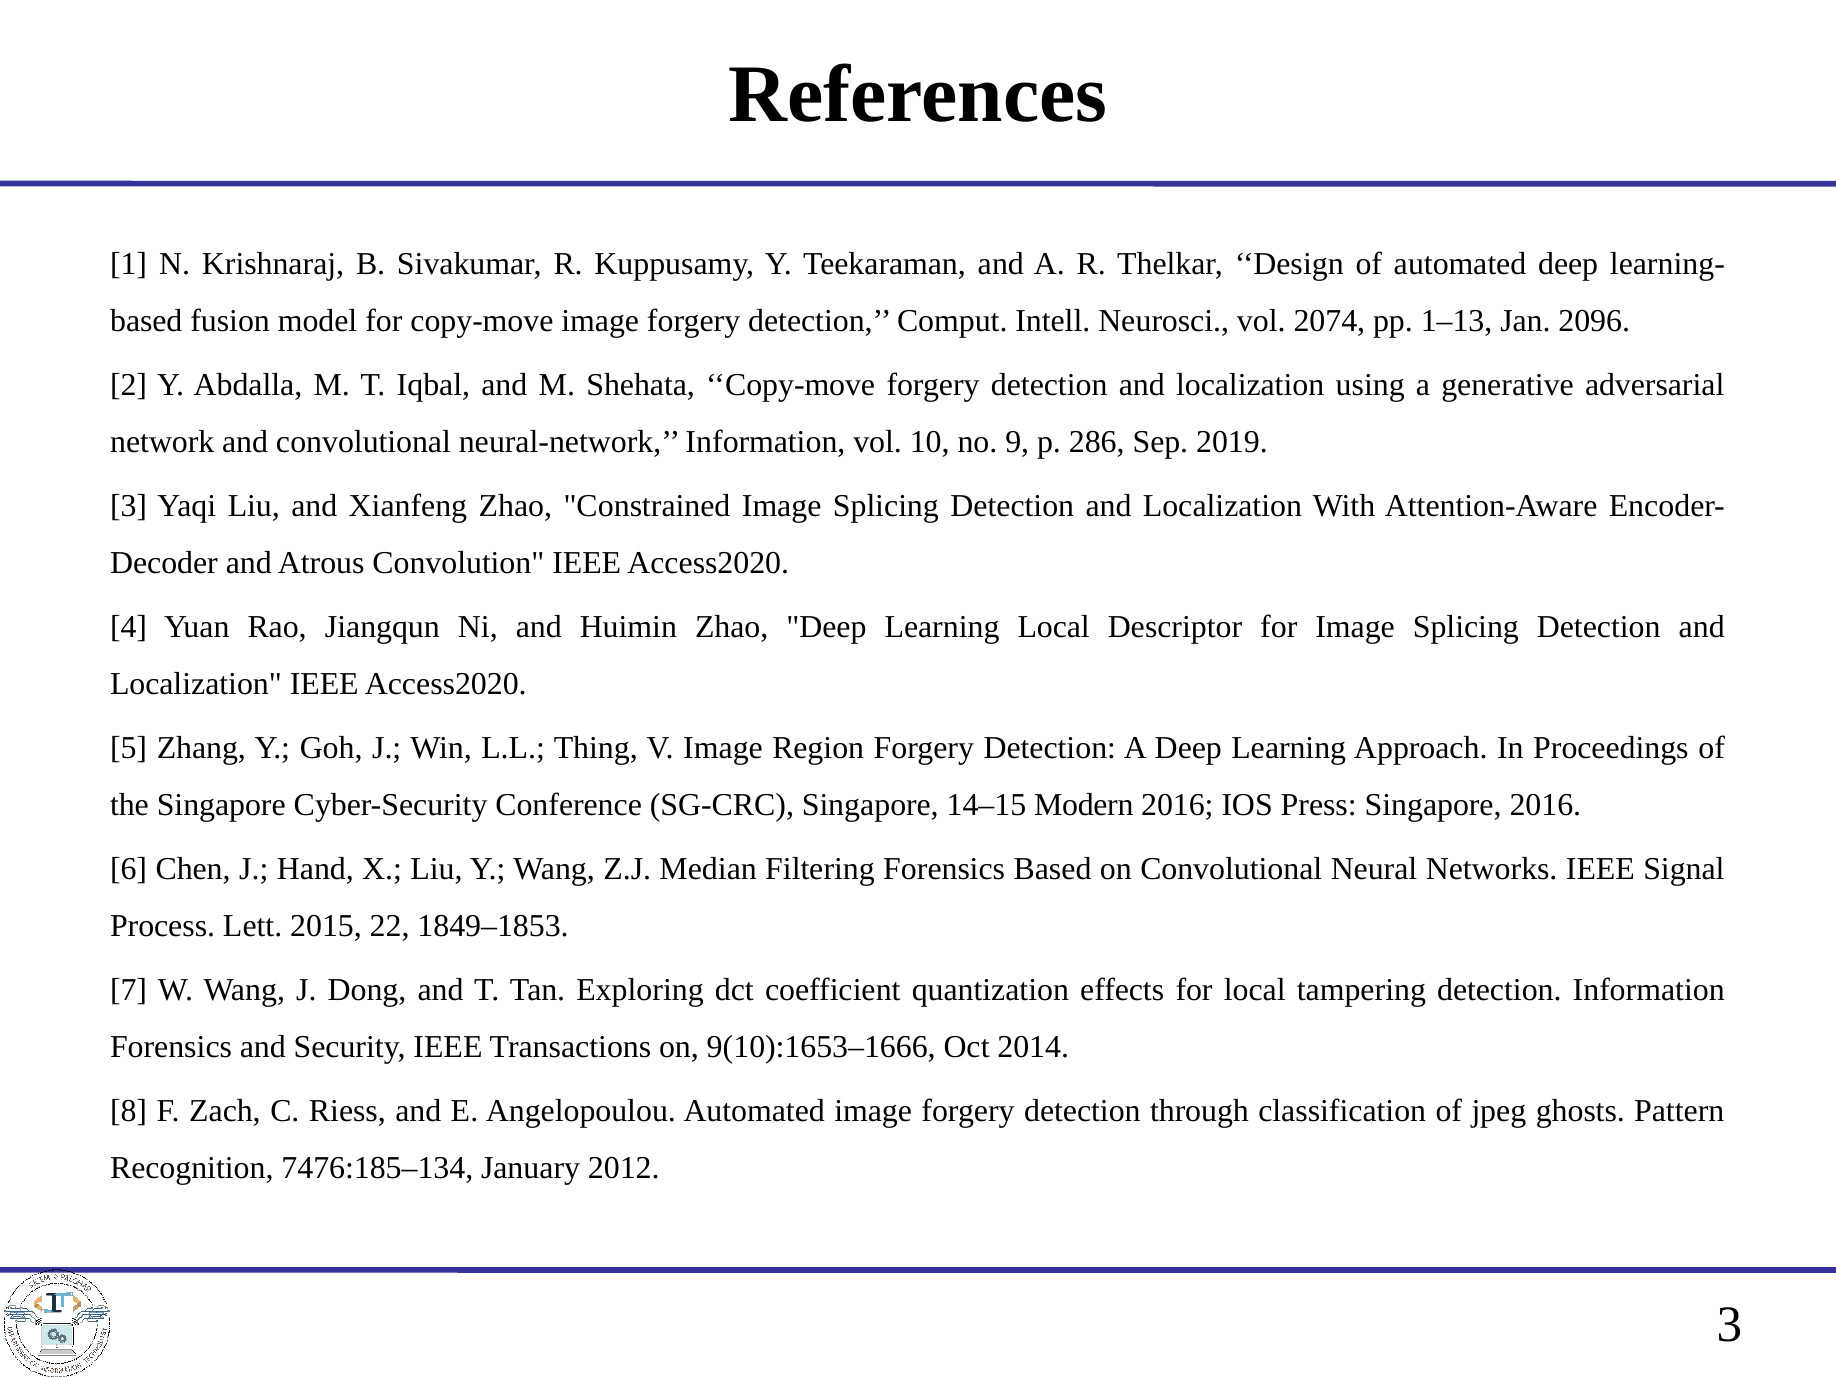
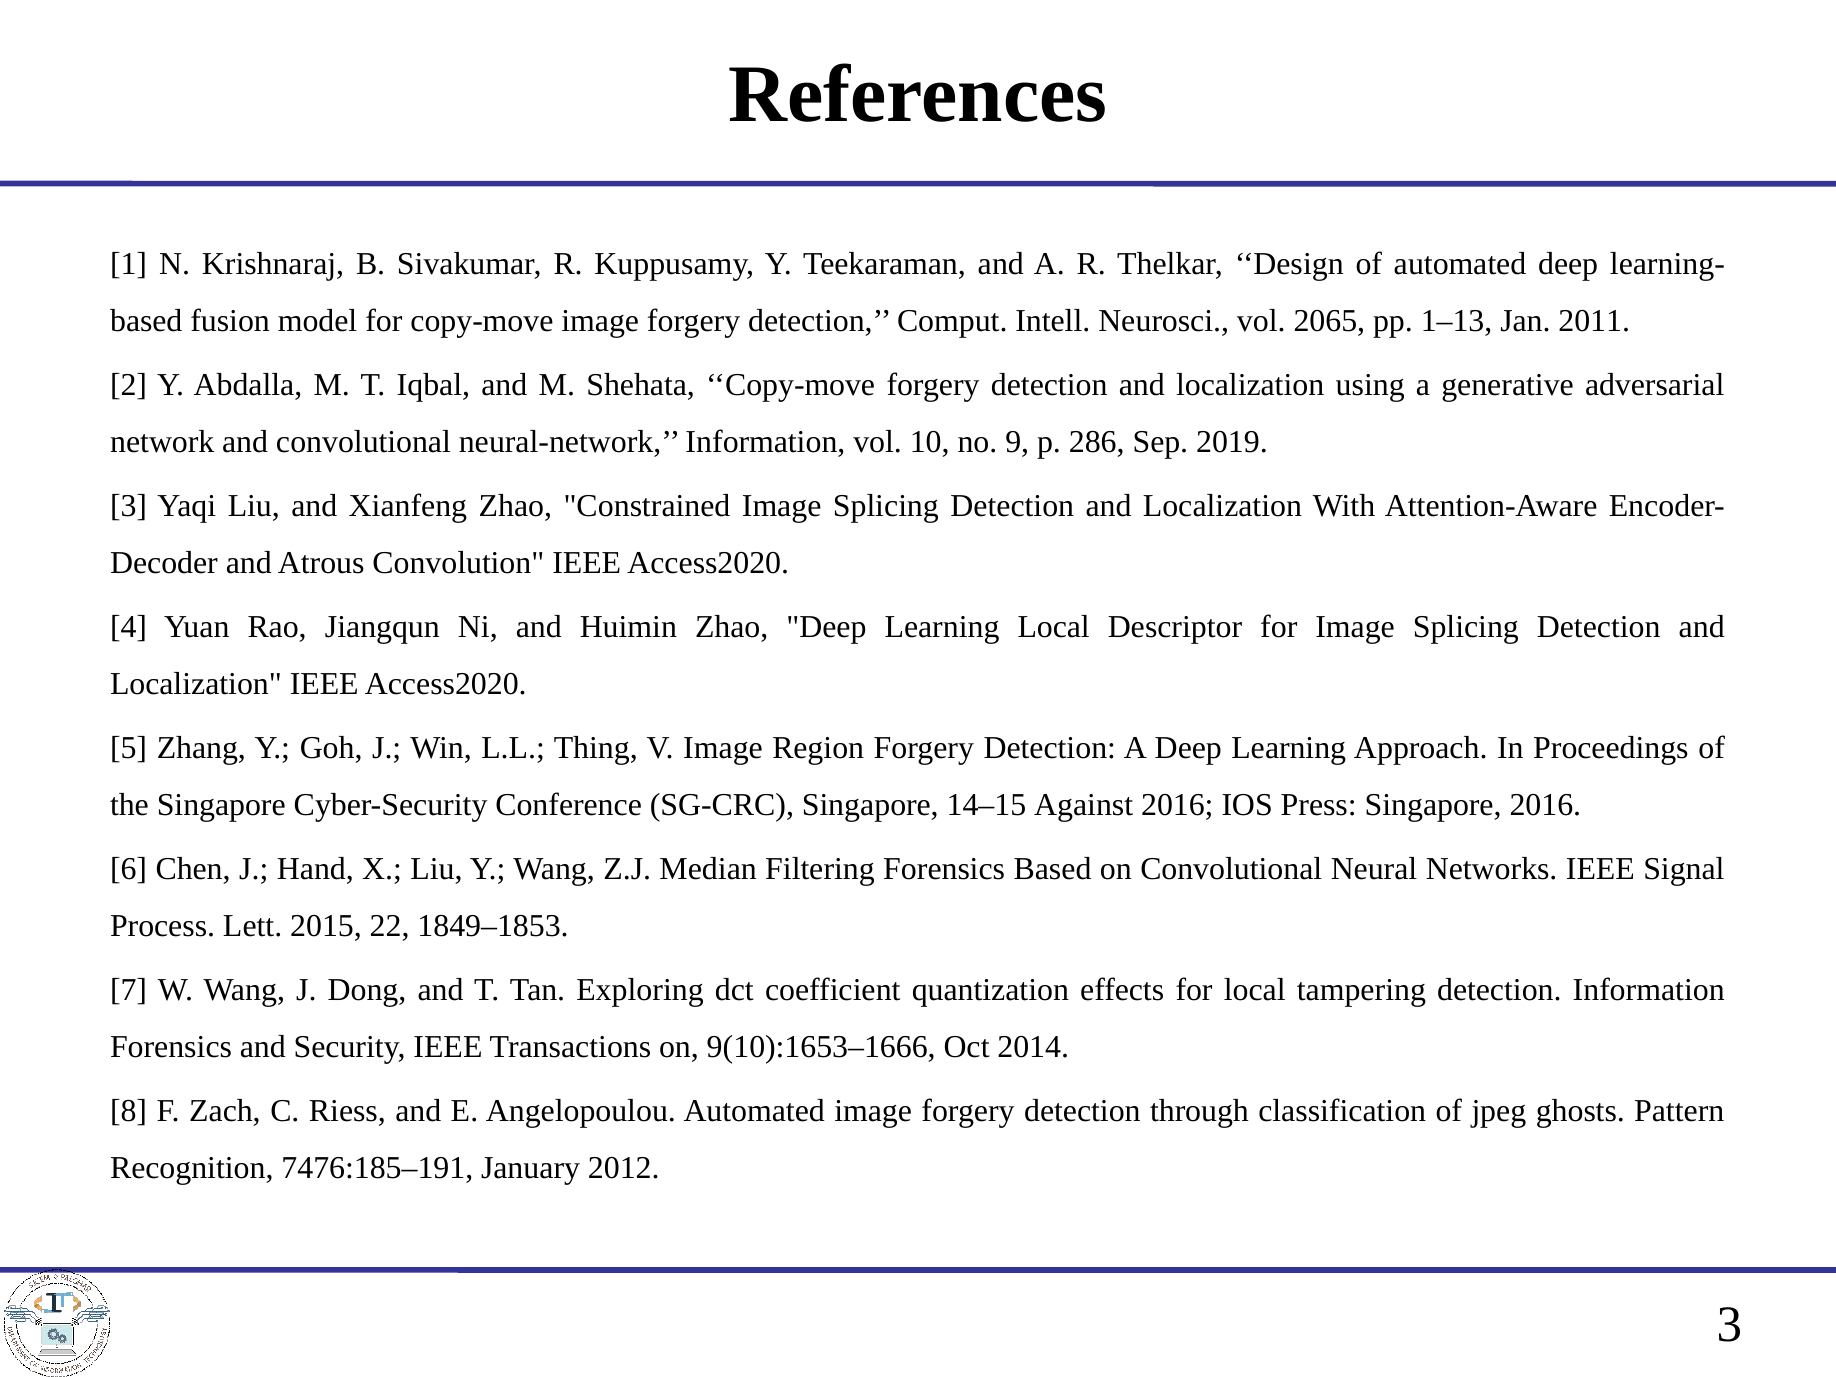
2074: 2074 -> 2065 (1329, 321)
2096: 2096 -> 2011 (1594, 321)
Modern: Modern -> Against (1084, 805)
7476:185–134: 7476:185–134 -> 7476:185–191 (377, 1168)
